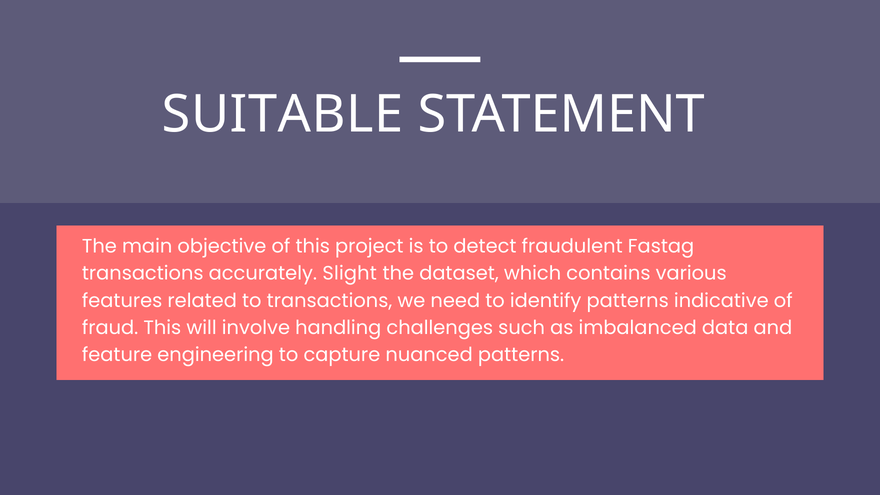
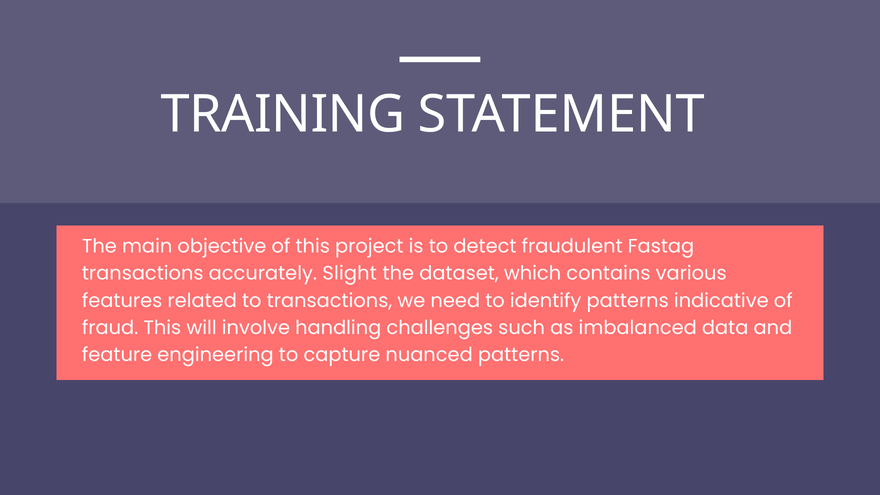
SUITABLE: SUITABLE -> TRAINING (283, 115)
